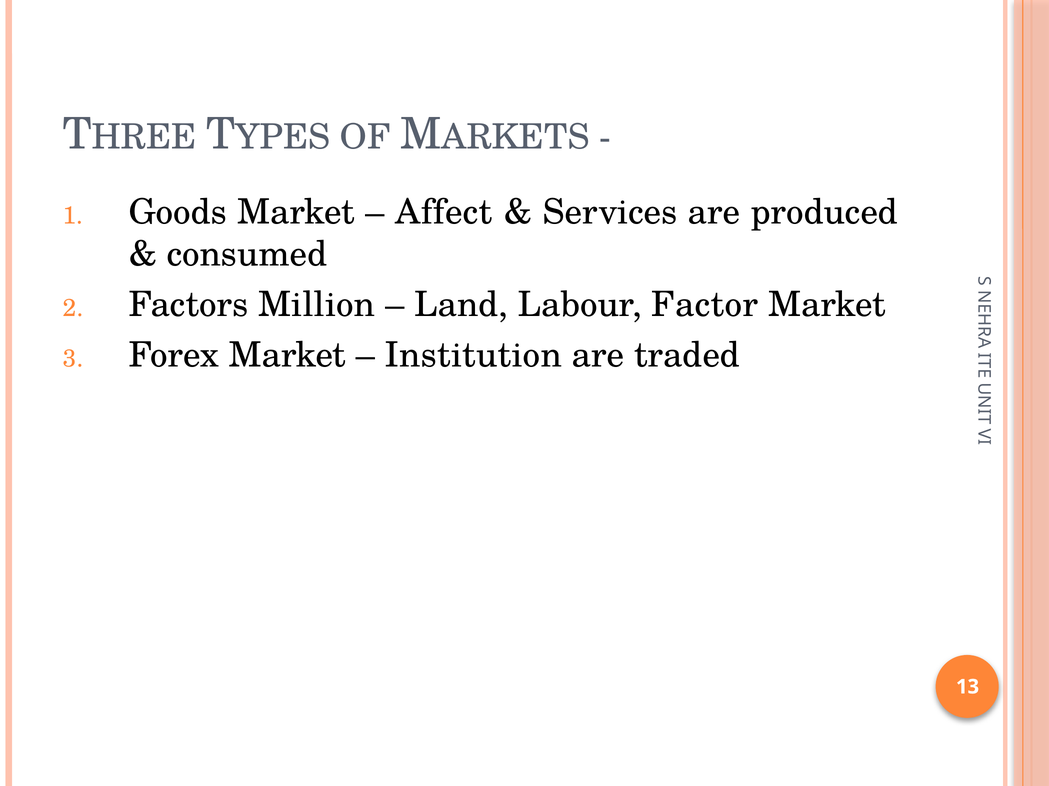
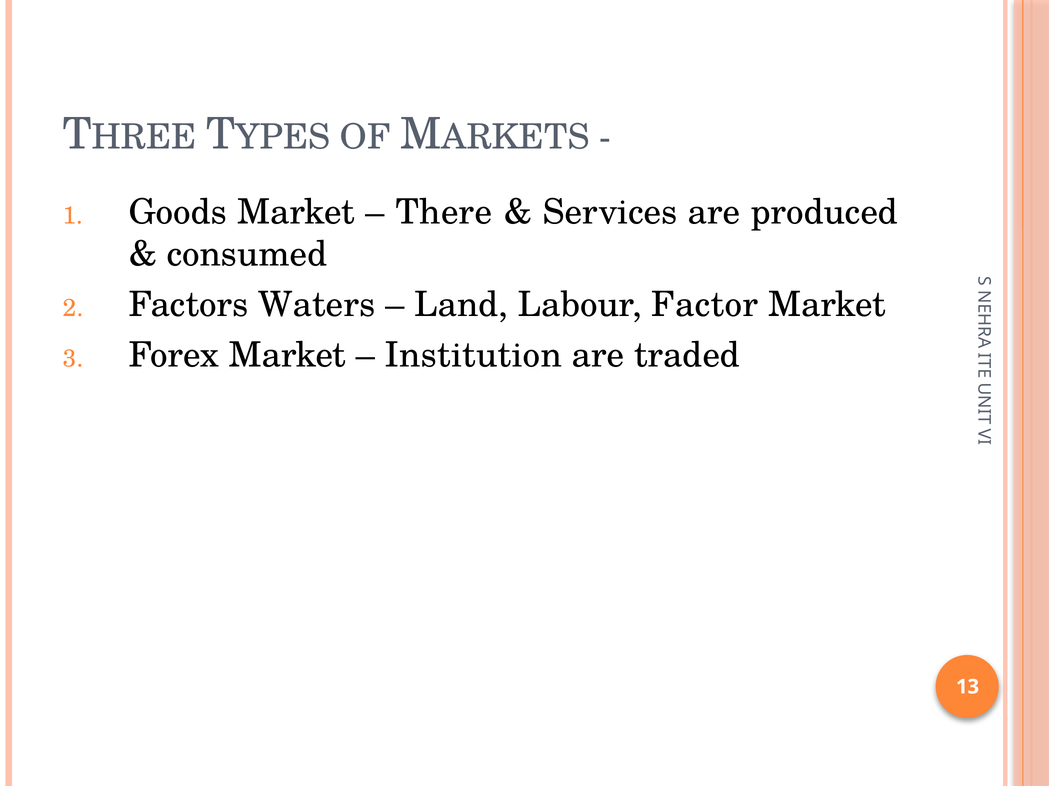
Affect: Affect -> There (444, 212)
Million: Million -> Waters (317, 305)
